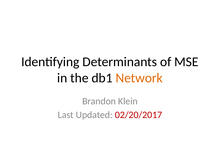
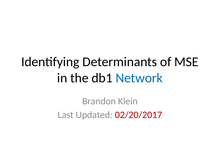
Network colour: orange -> blue (139, 78)
